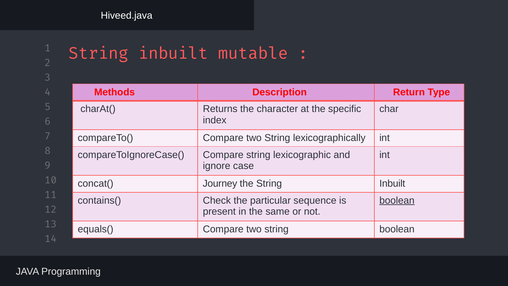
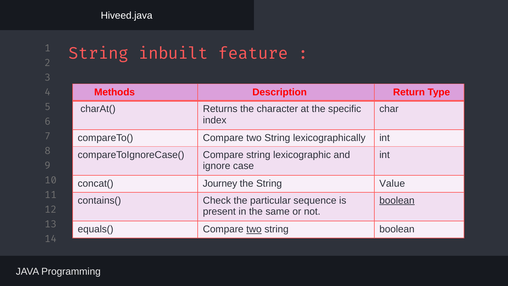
mutable: mutable -> feature (253, 53)
the String Inbuilt: Inbuilt -> Value (392, 183)
two underline: none -> present (254, 229)
